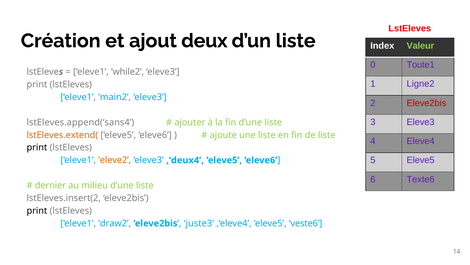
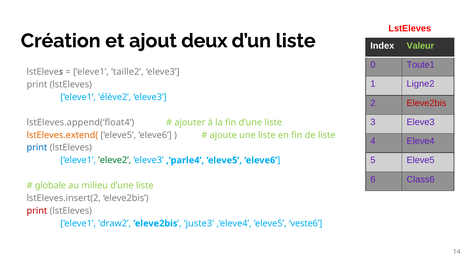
’while2: ’while2 -> ’taille2 (127, 72)
’main2: ’main2 -> ’élève2 (115, 97)
lstEleves.append(‘sans4: lstEleves.append(‘sans4 -> lstEleves.append(‘float4 (80, 122)
print colour: black -> blue (37, 147)
’eleve2 colour: orange -> green (115, 160)
,‘deux4: ,‘deux4 -> ,‘parle4 (185, 160)
Texte6: Texte6 -> Class6 (421, 179)
dernier: dernier -> globale (50, 185)
print colour: black -> red (37, 210)
